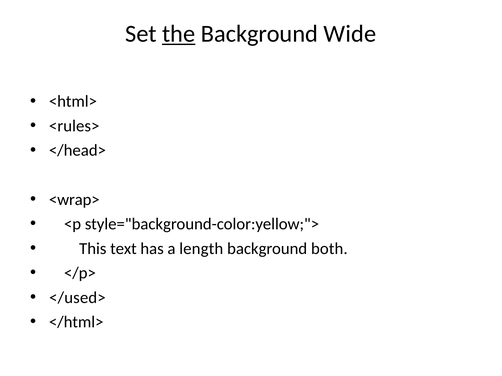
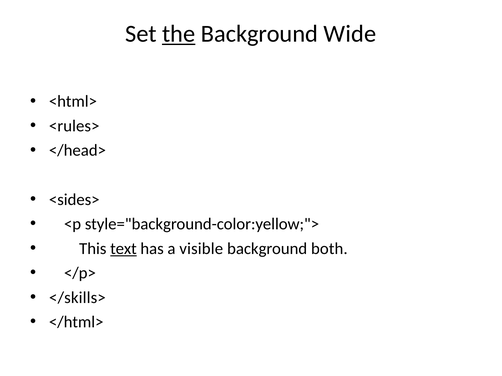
<wrap>: <wrap> -> <sides> (74, 200)
text underline: none -> present (123, 249)
length: length -> visible (201, 249)
</used>: </used> -> </skills> (77, 298)
